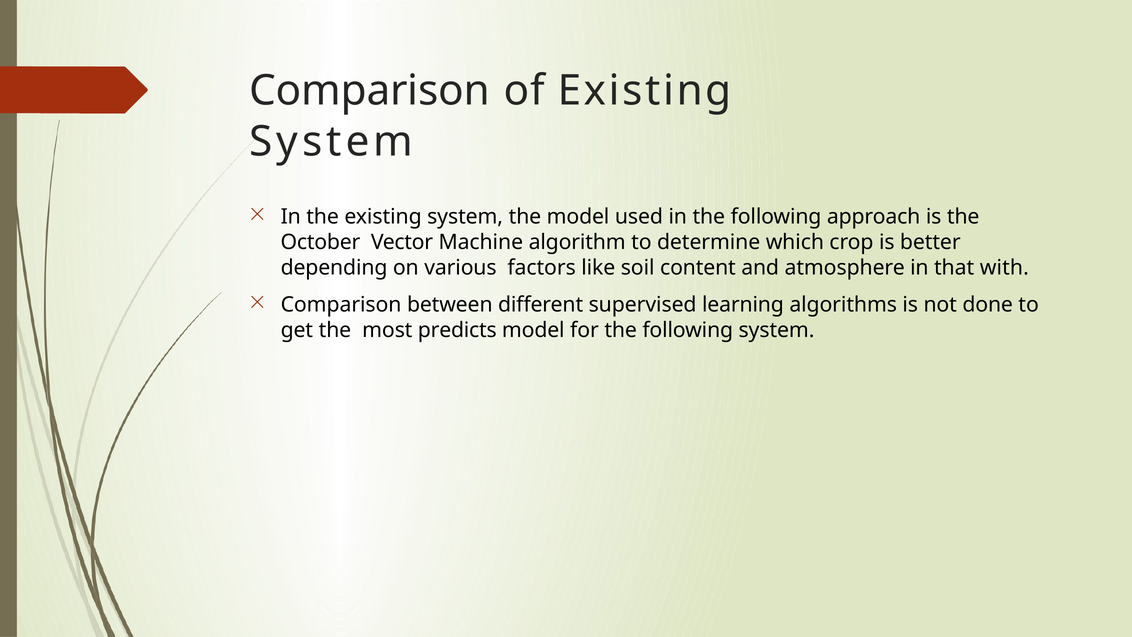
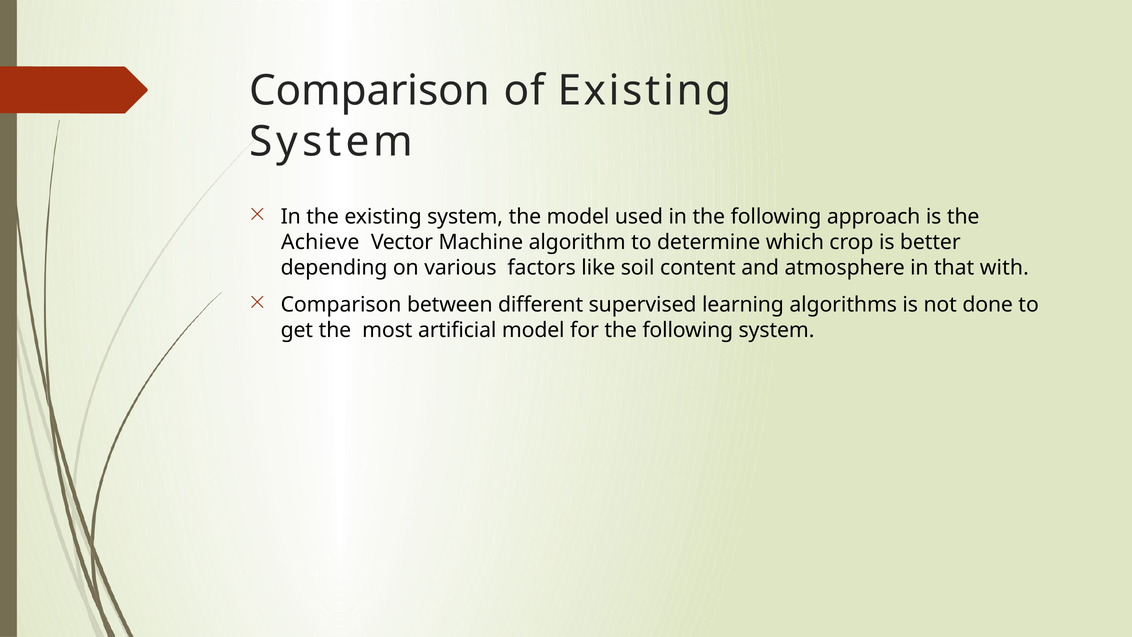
October: October -> Achieve (320, 242)
predicts: predicts -> artificial (457, 330)
